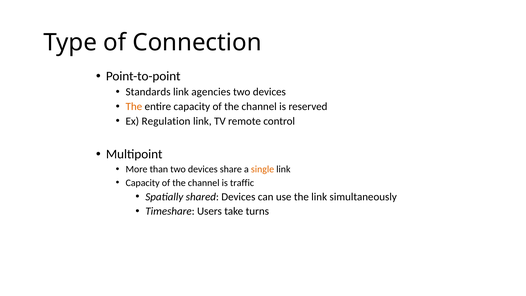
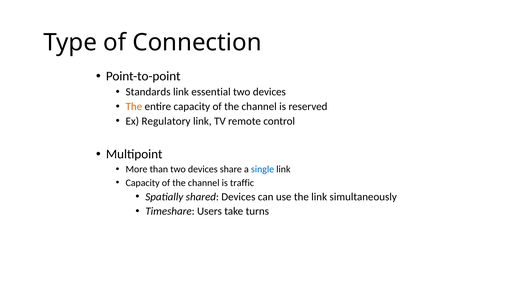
agencies: agencies -> essential (211, 92)
Regulation: Regulation -> Regulatory (166, 121)
single colour: orange -> blue (263, 169)
